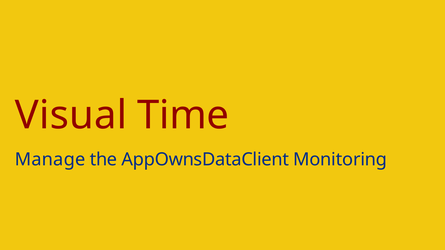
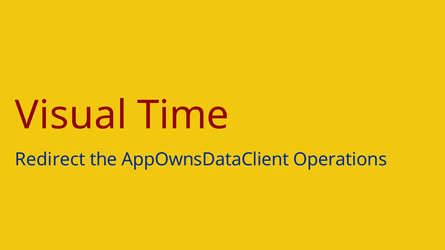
Manage: Manage -> Redirect (50, 160)
Monitoring: Monitoring -> Operations (340, 160)
